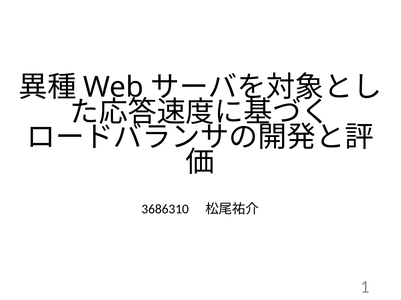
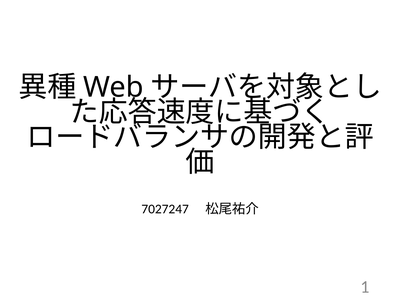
3686310: 3686310 -> 7027247 (165, 210)
